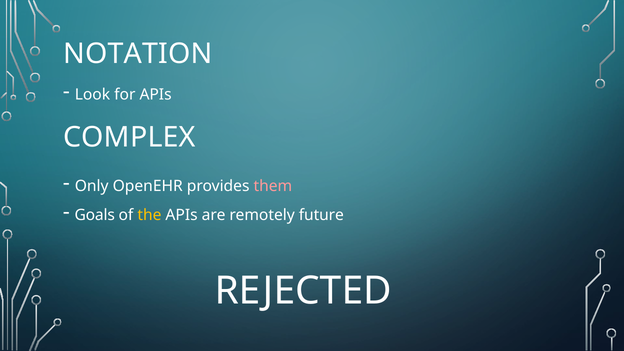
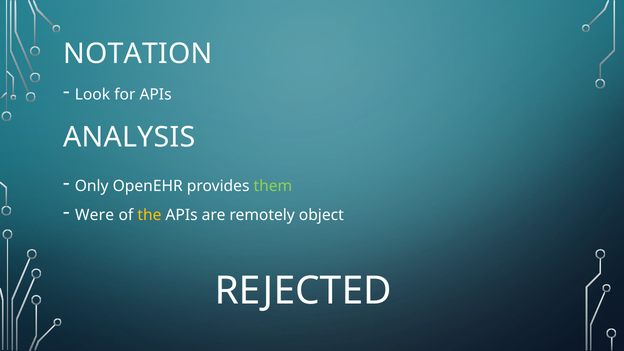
COMPLEX: COMPLEX -> ANALYSIS (129, 138)
them colour: pink -> light green (273, 186)
Goals: Goals -> Were (95, 215)
future: future -> object (321, 215)
